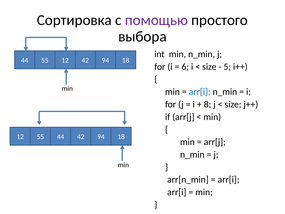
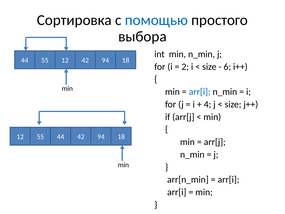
помощью colour: purple -> blue (156, 20)
6: 6 -> 2 (185, 67)
5: 5 -> 6 (227, 67)
8: 8 -> 4 (208, 104)
